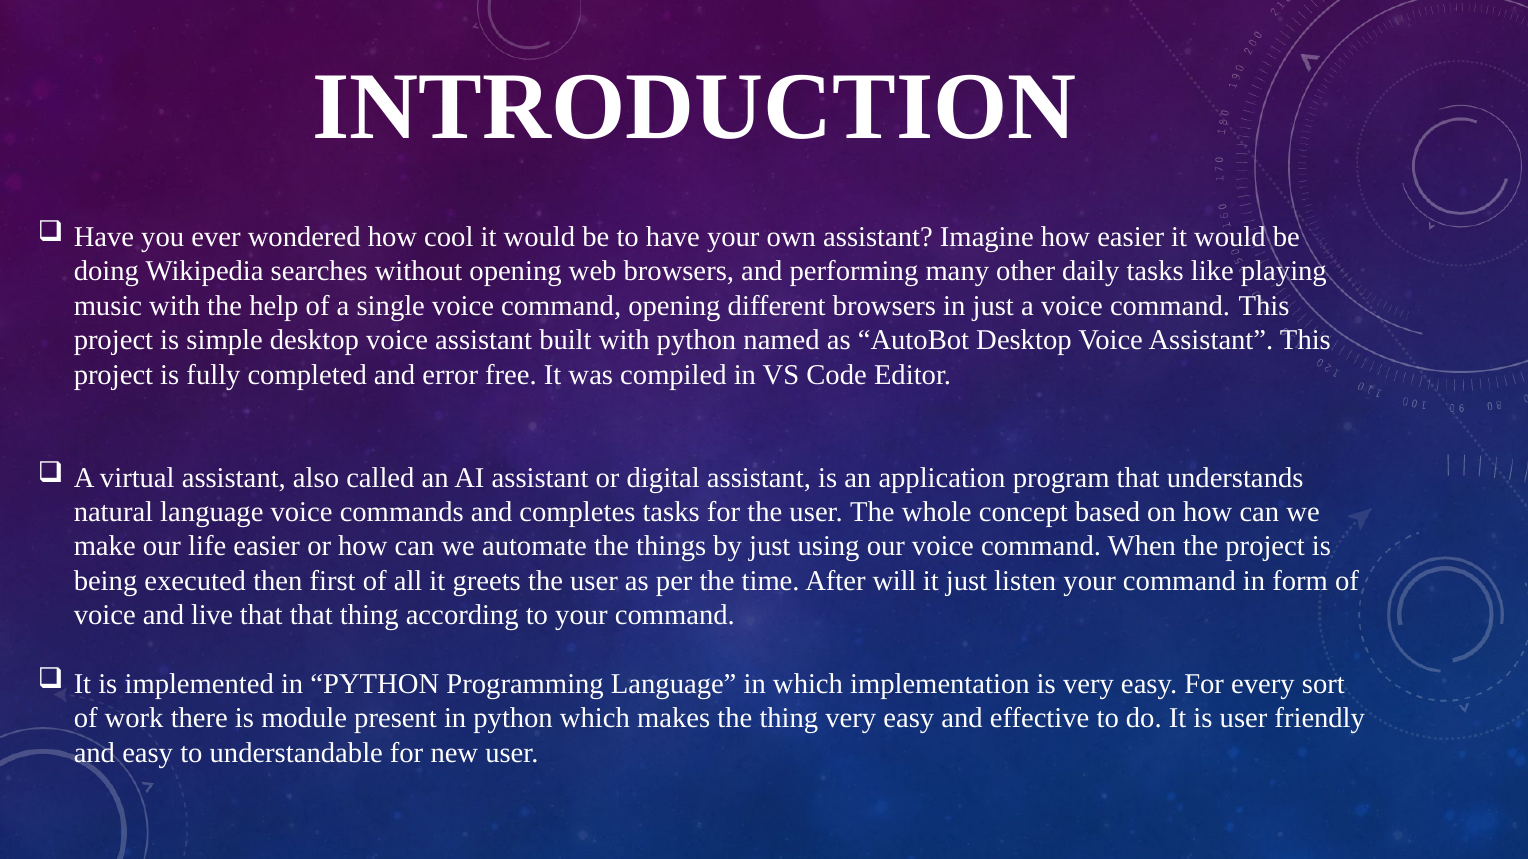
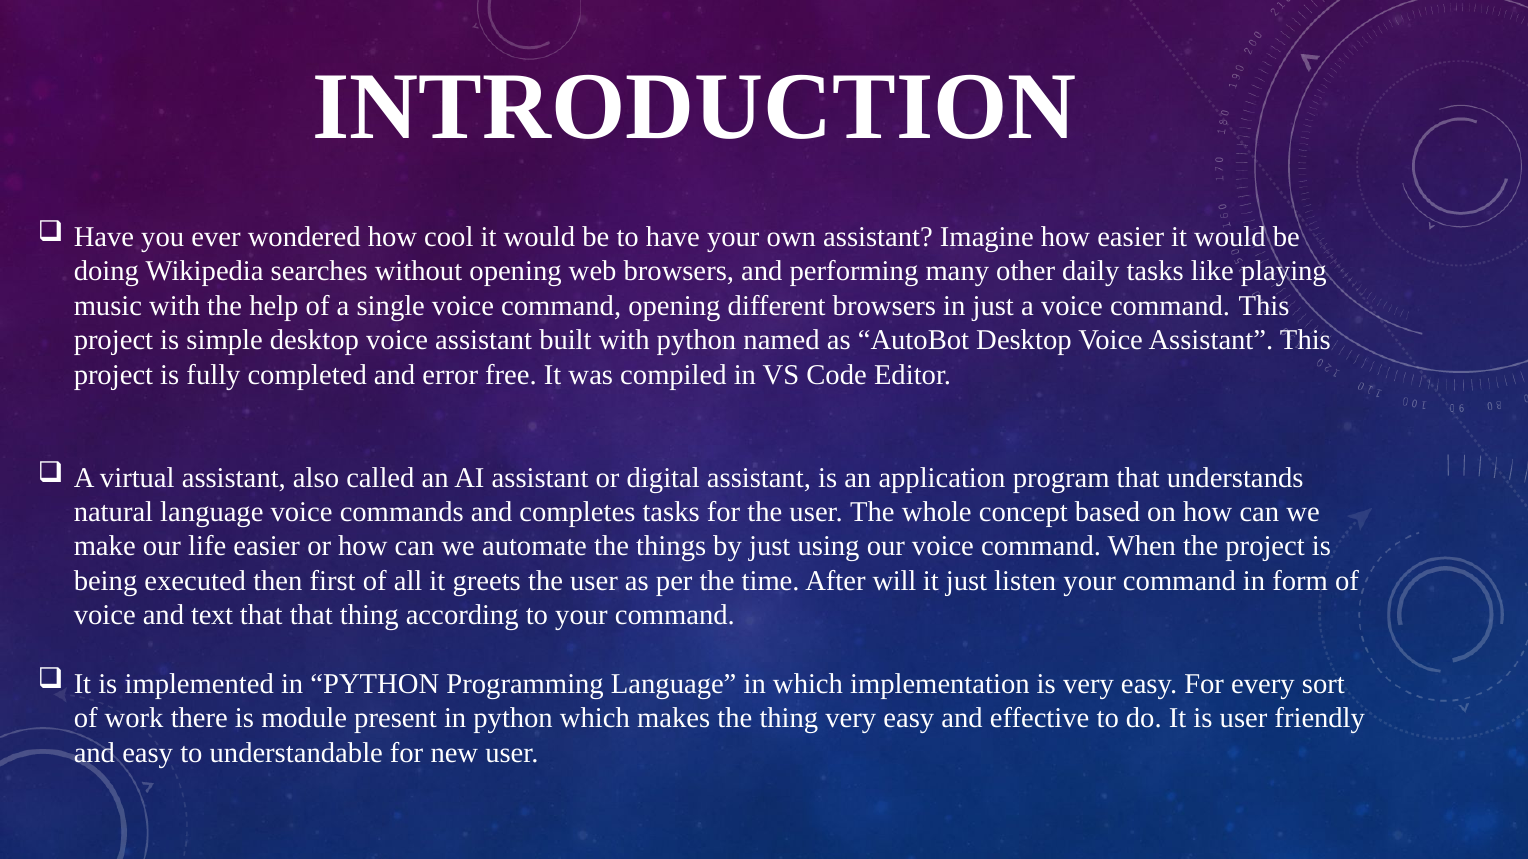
live: live -> text (212, 615)
